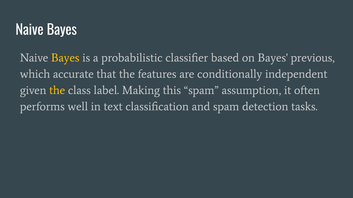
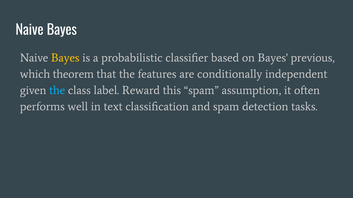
accurate: accurate -> theorem (73, 74)
the colour: yellow -> light blue (57, 90)
Making: Making -> Reward (141, 90)
